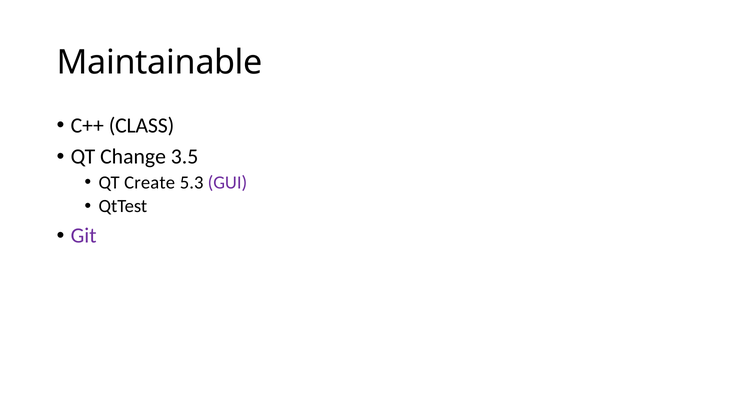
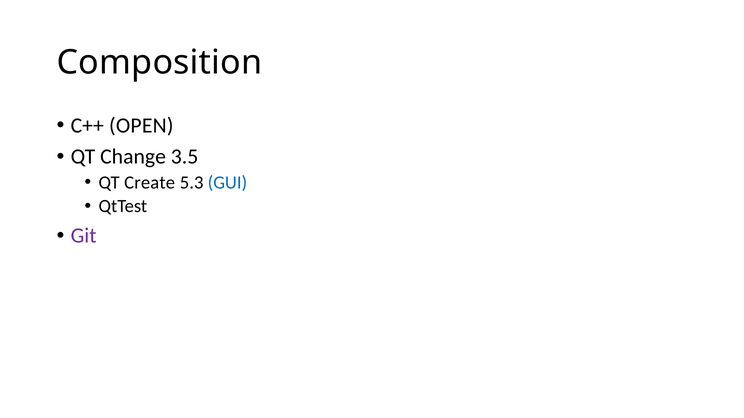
Maintainable: Maintainable -> Composition (159, 62)
CLASS: CLASS -> OPEN (141, 126)
GUI colour: purple -> blue (227, 183)
